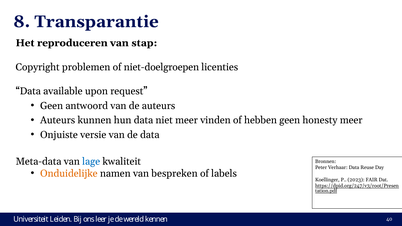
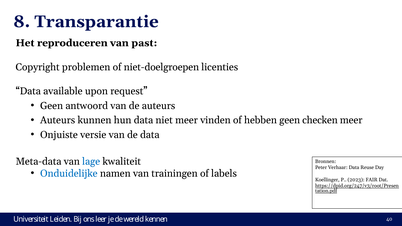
stap: stap -> past (144, 43)
honesty: honesty -> checken (320, 120)
Onduidelijke colour: orange -> blue (69, 174)
bespreken: bespreken -> trainingen (175, 174)
